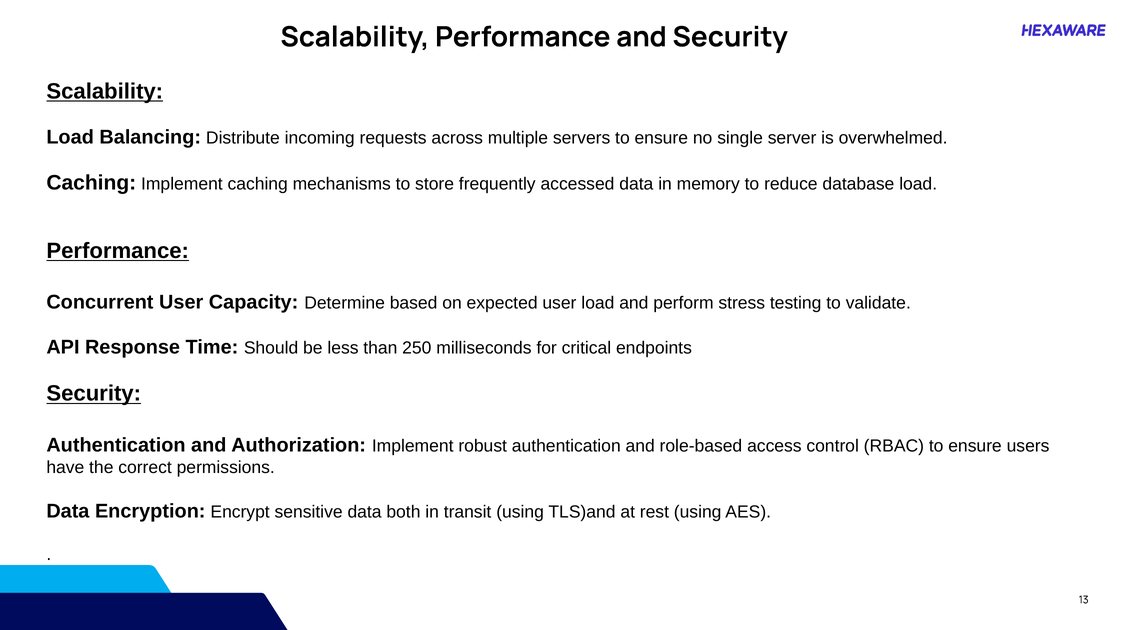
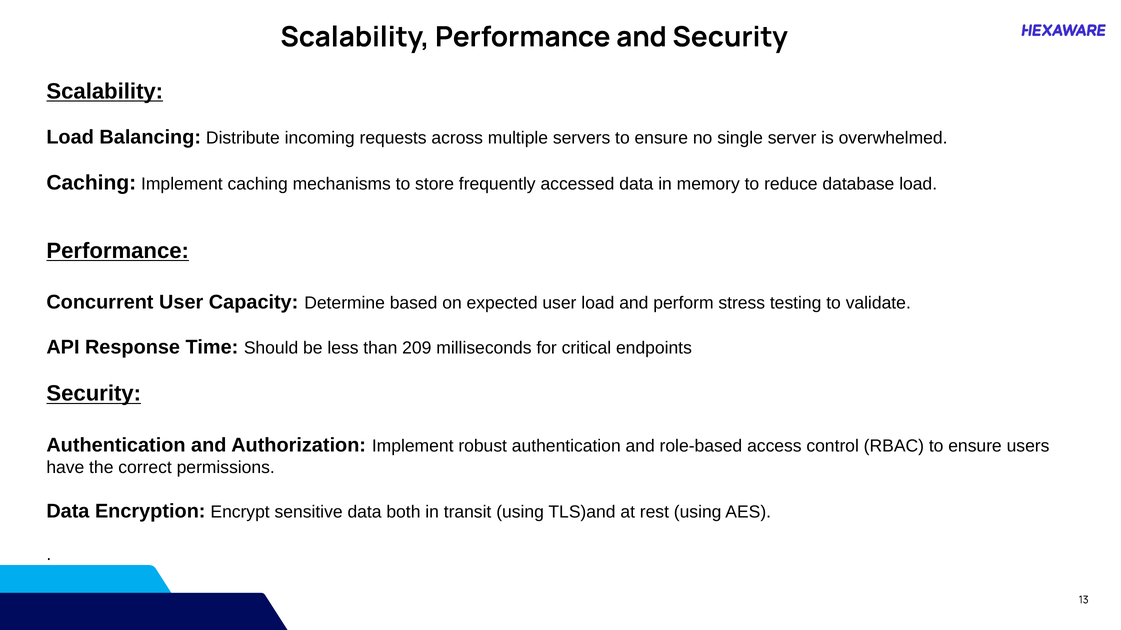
250: 250 -> 209 (417, 348)
